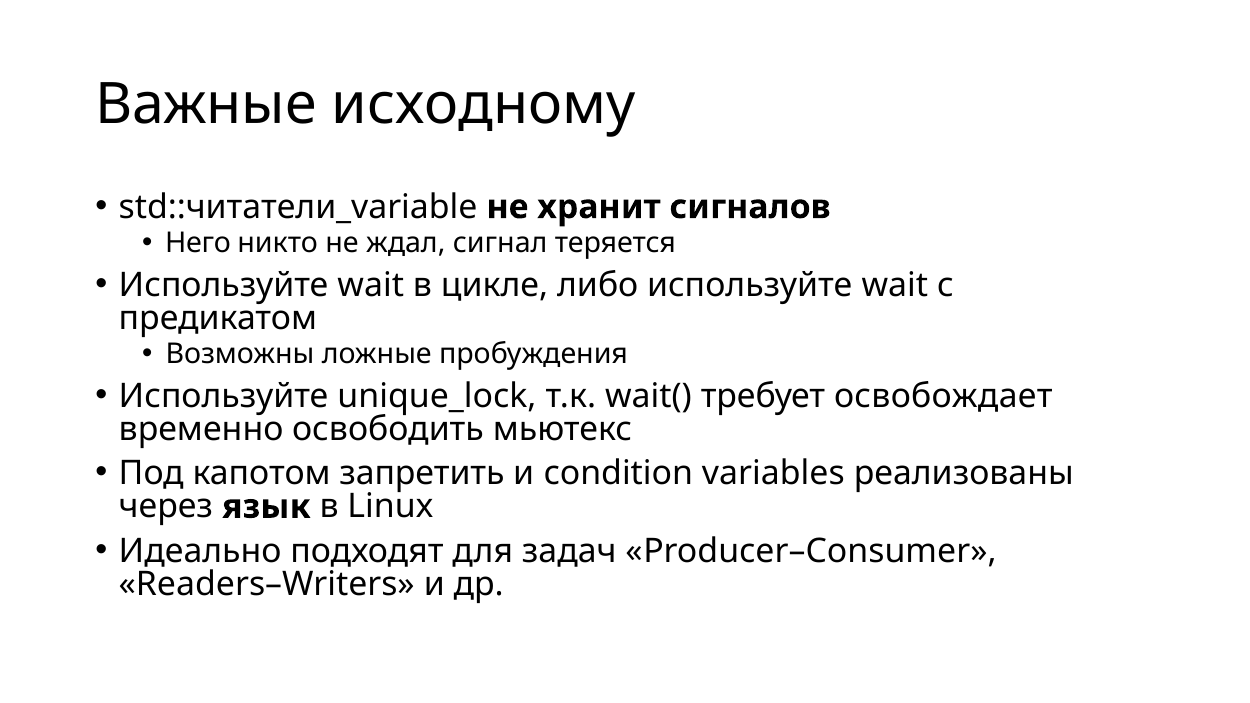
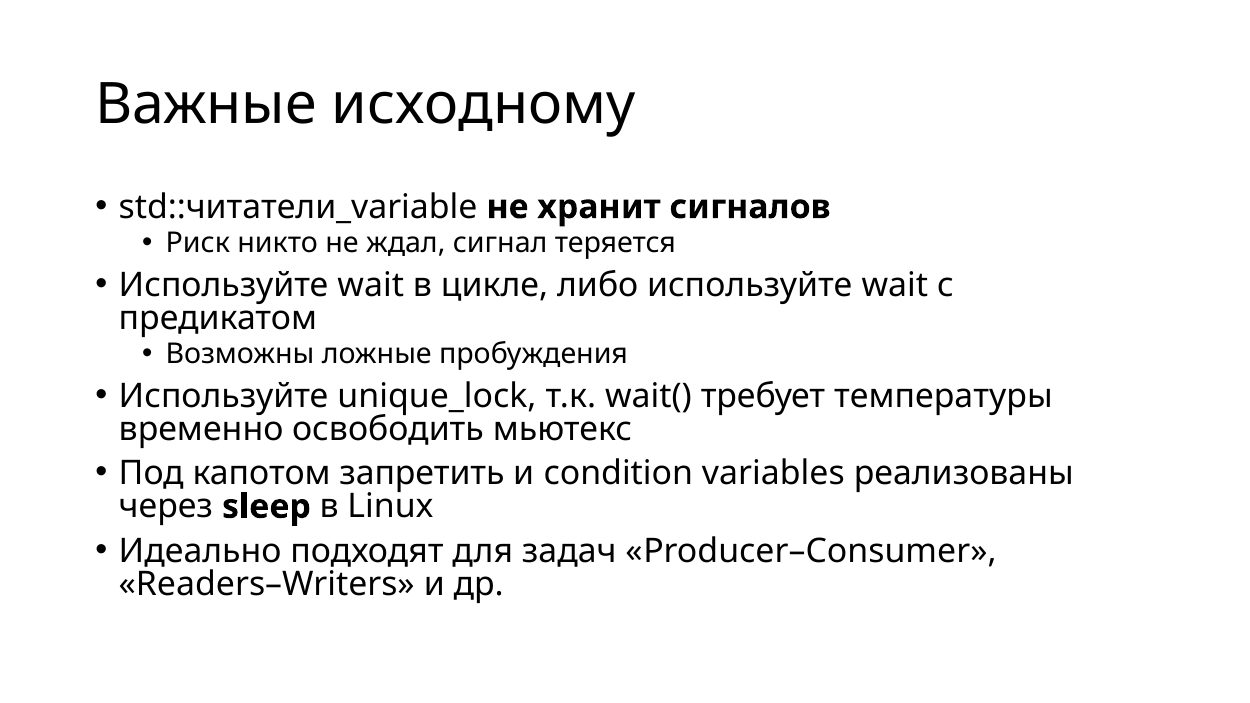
Него: Него -> Риск (198, 243)
освобождает: освобождает -> температуры (943, 396)
язык: язык -> sleep (266, 507)
